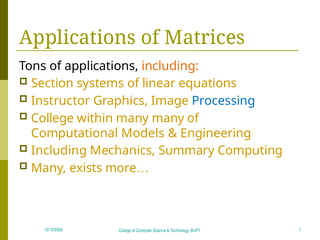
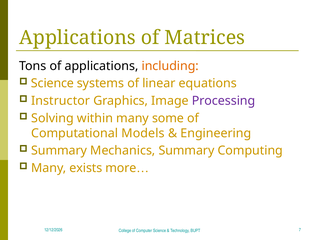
Section: Section -> Science (52, 83)
Processing colour: blue -> purple (224, 101)
College: College -> Solving (52, 118)
many many: many -> some (168, 118)
Including: Including -> Summary (59, 151)
